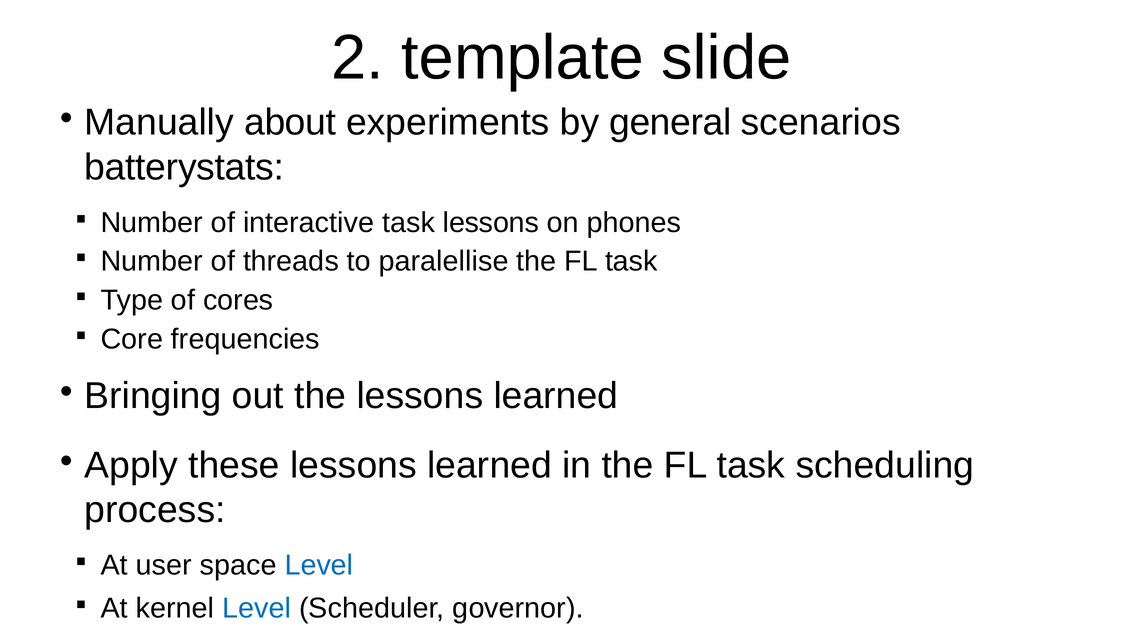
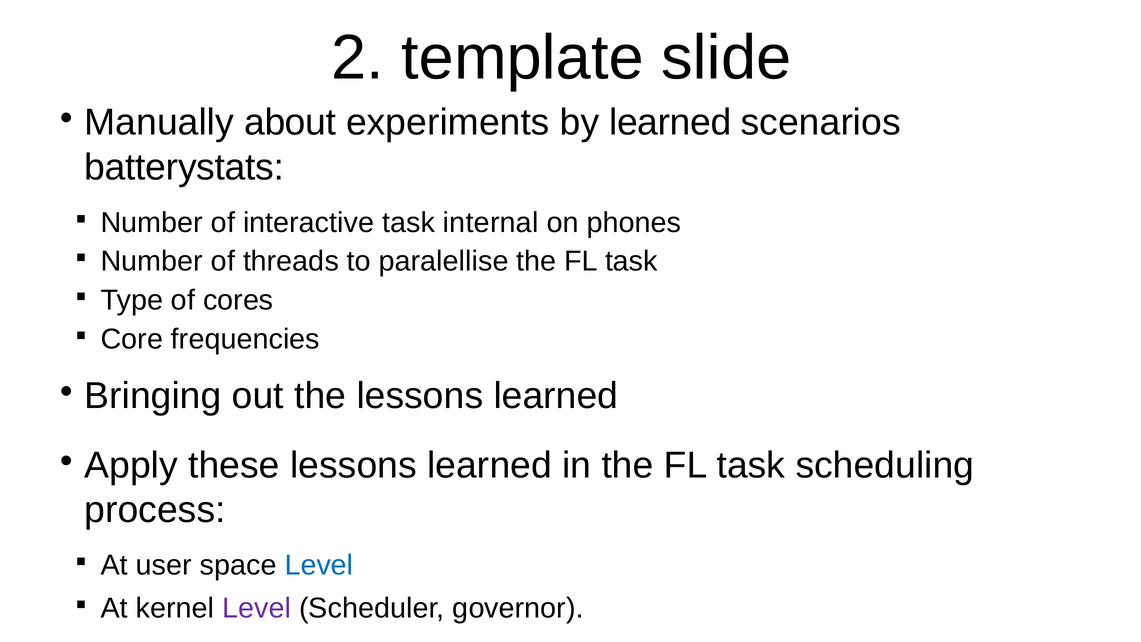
by general: general -> learned (670, 122)
task lessons: lessons -> internal (491, 223)
Level colour: blue -> purple (257, 608)
